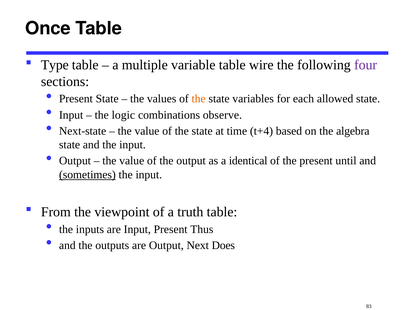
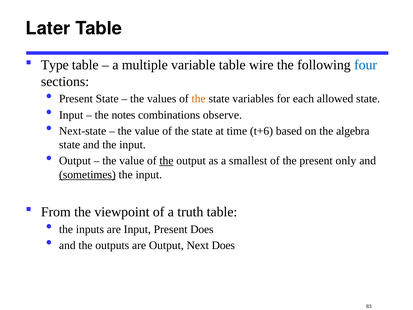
Once: Once -> Later (48, 29)
four colour: purple -> blue (366, 65)
logic: logic -> notes (123, 115)
t+4: t+4 -> t+6 (261, 131)
the underline: none -> present (166, 161)
identical: identical -> smallest (248, 161)
until: until -> only (346, 161)
Present Thus: Thus -> Does (202, 229)
